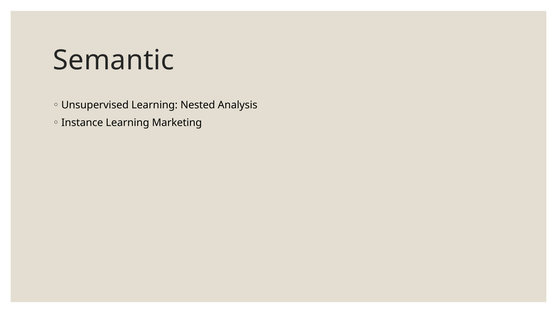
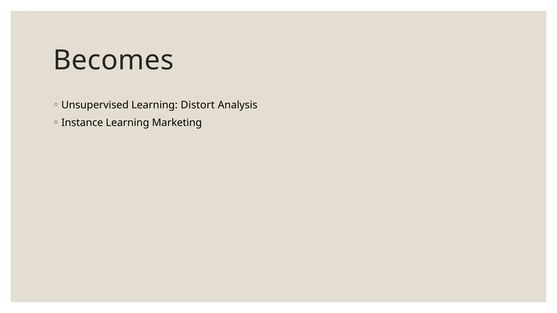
Semantic: Semantic -> Becomes (113, 61)
Nested: Nested -> Distort (198, 105)
